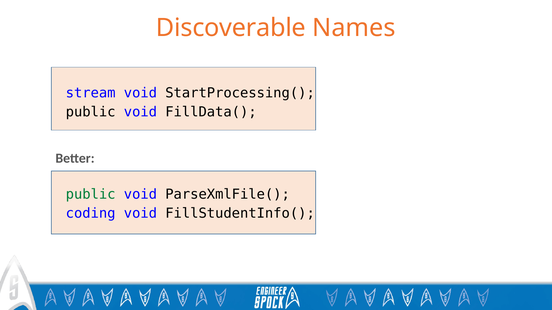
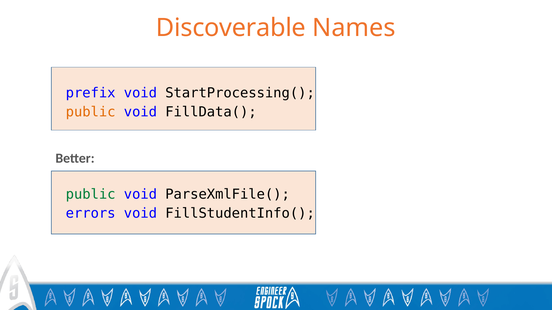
stream: stream -> prefix (91, 93)
public colour: black -> orange (91, 112)
coding: coding -> errors (91, 214)
